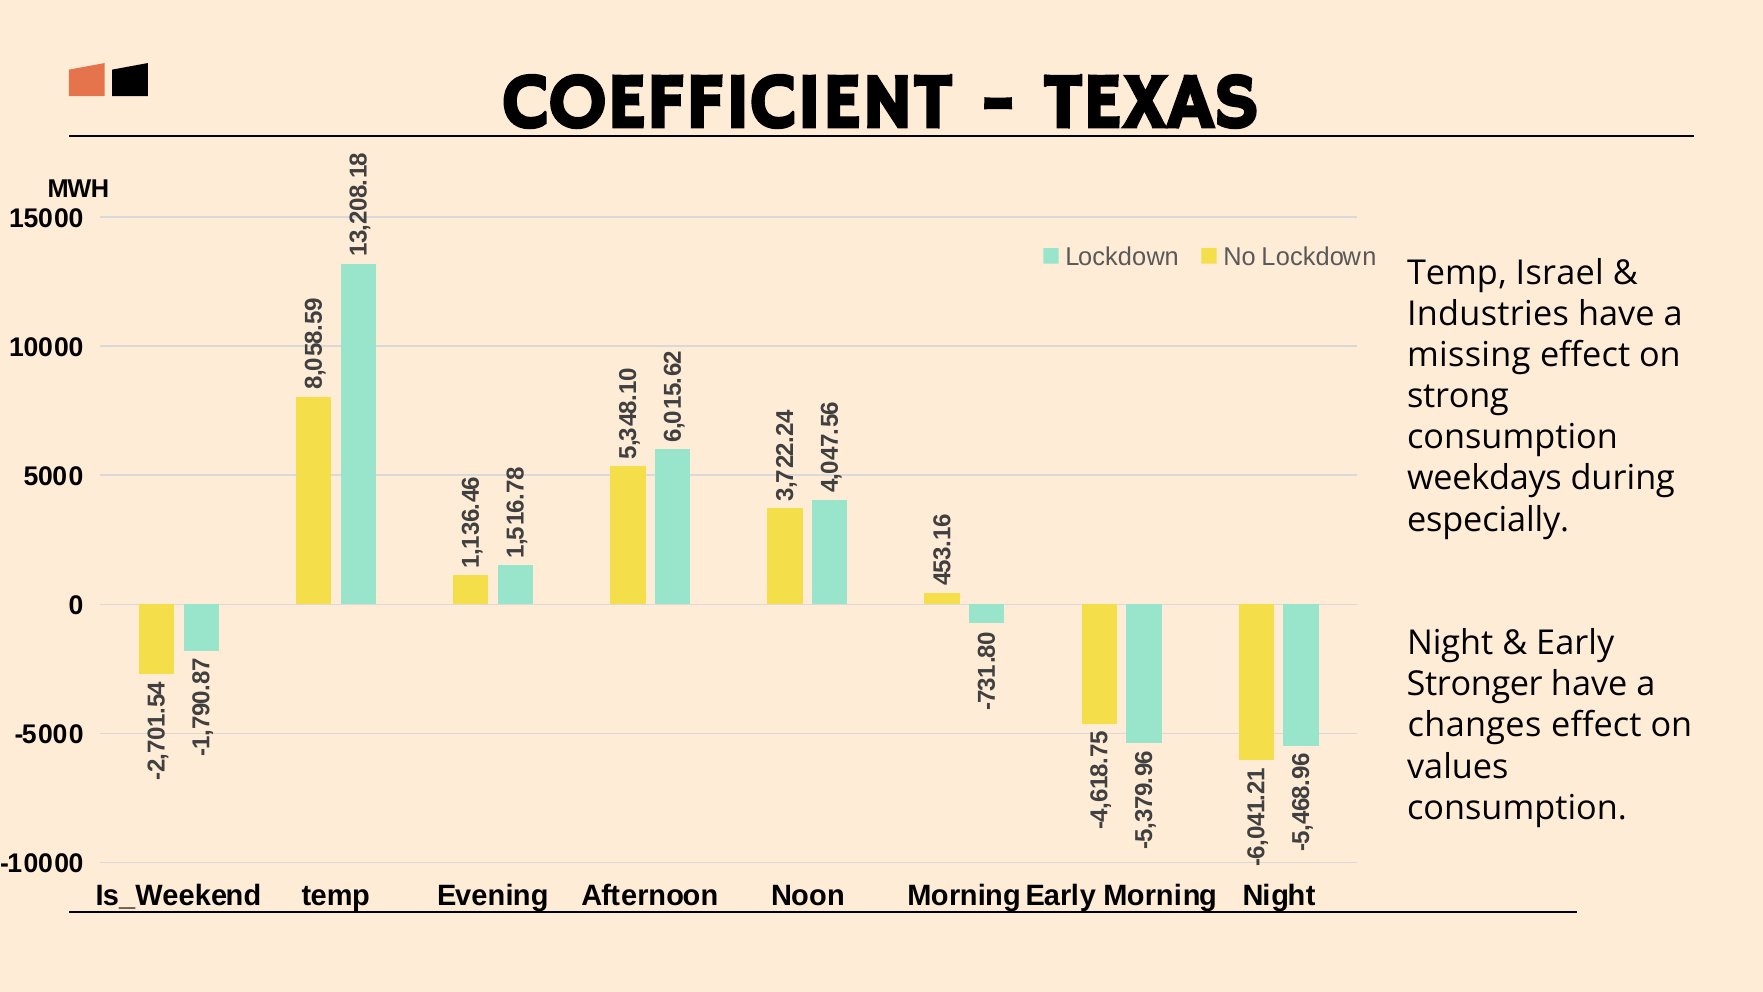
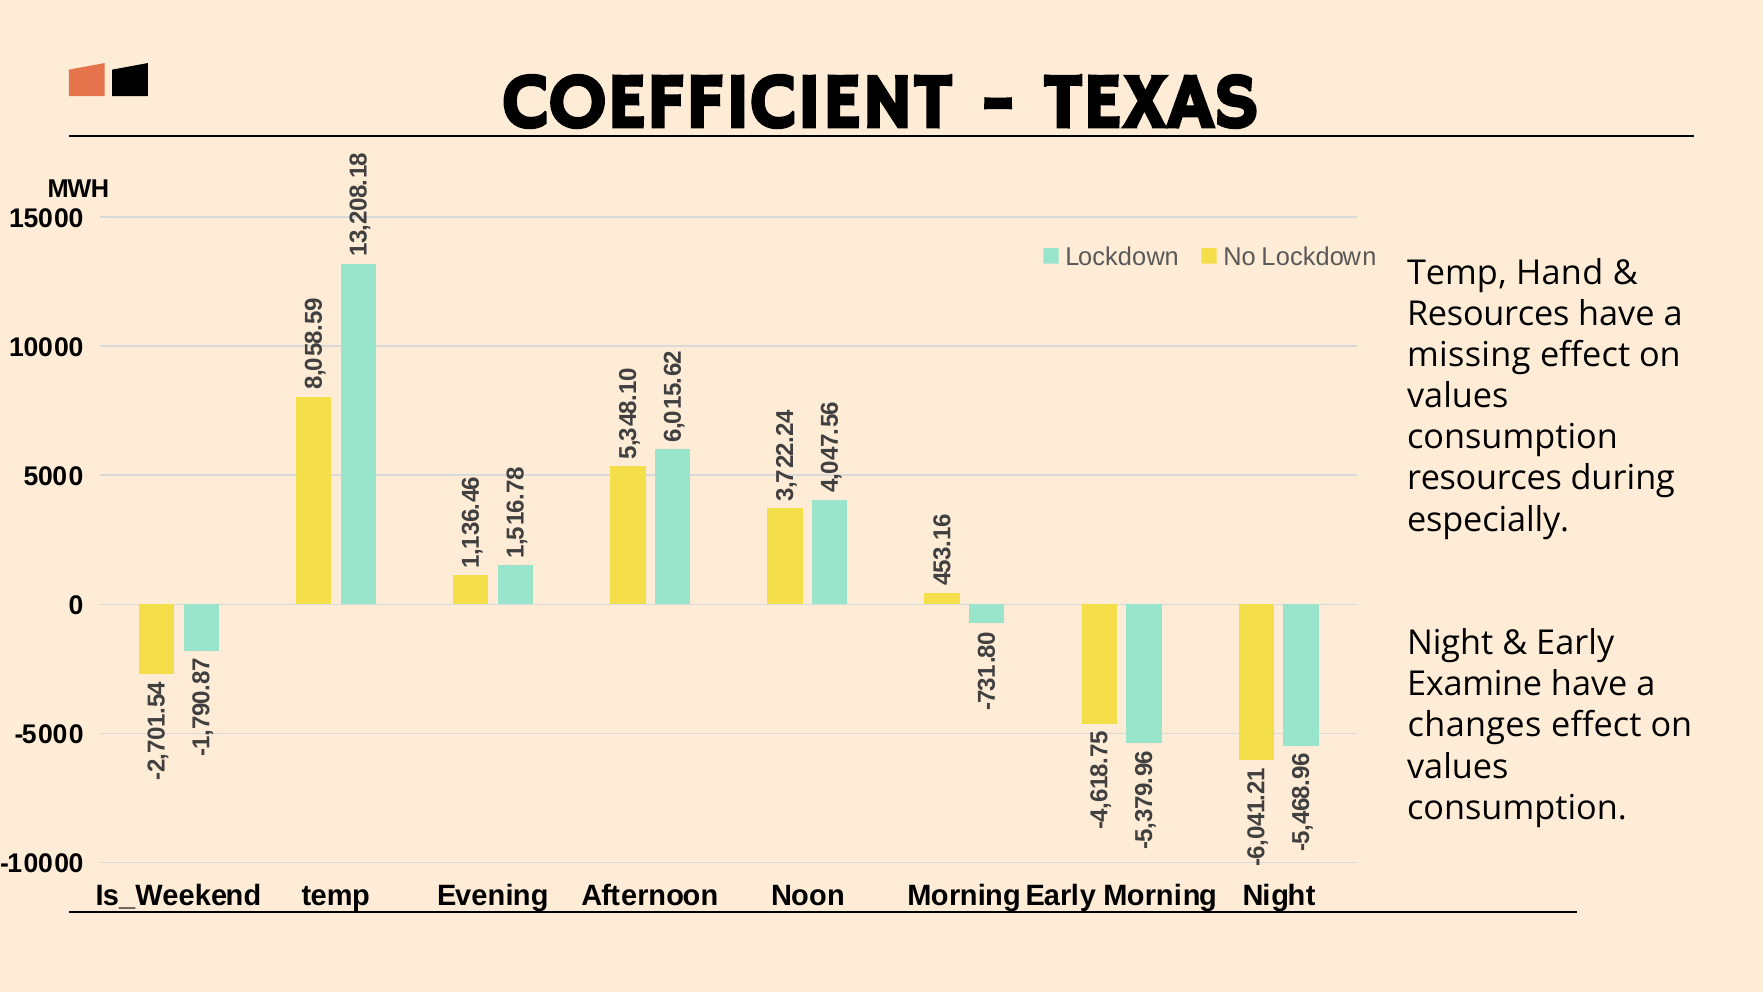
Israel: Israel -> Hand (1560, 273)
Industries: Industries -> Resources (1488, 314)
strong: strong -> values (1458, 396)
weekdays: weekdays -> resources (1484, 478)
Stronger: Stronger -> Examine (1475, 684)
